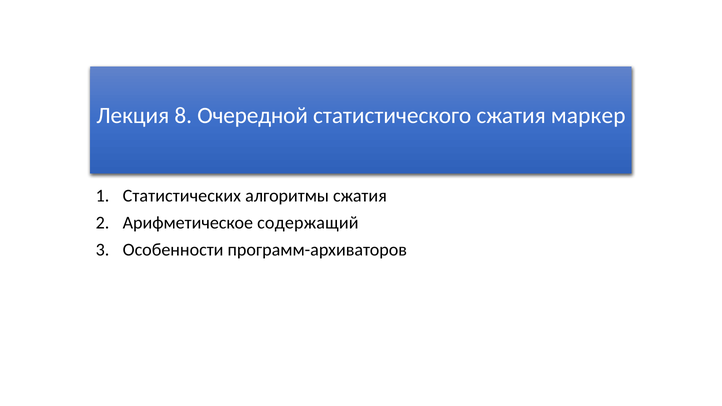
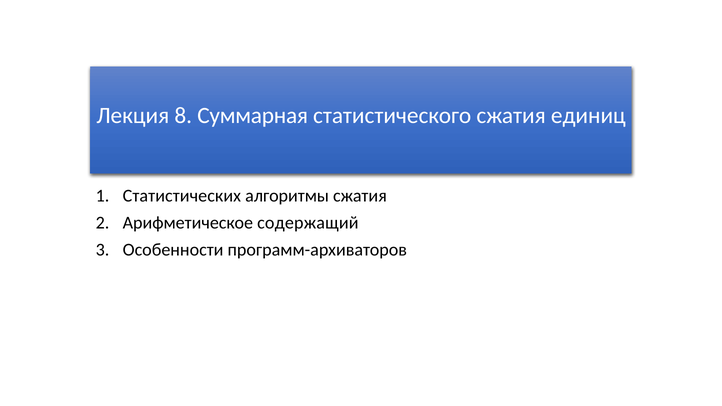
Очередной: Очередной -> Суммарная (253, 116)
маркер: маркер -> единиц (588, 116)
